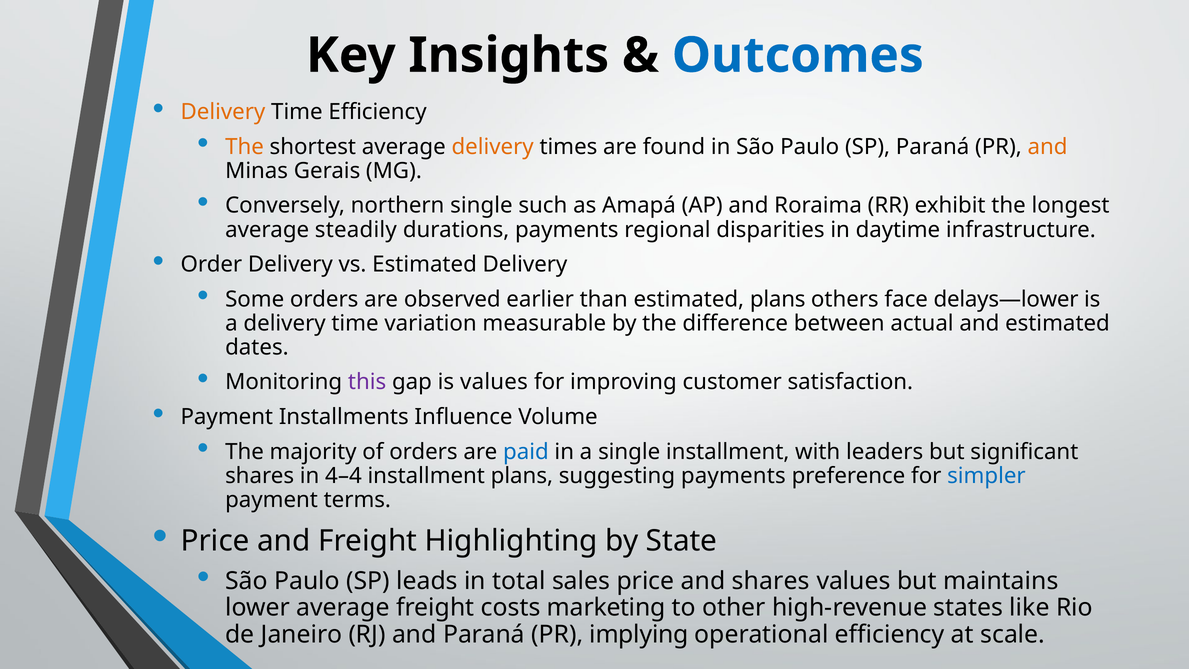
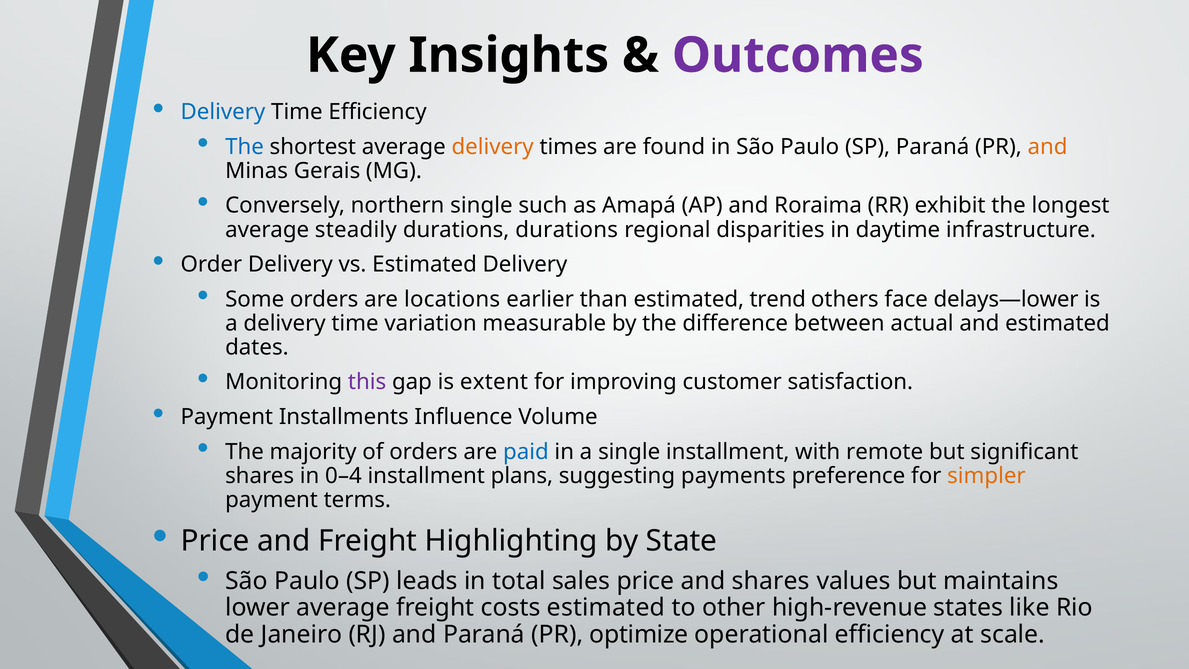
Outcomes colour: blue -> purple (798, 55)
Delivery colour: orange -> blue (223, 112)
The colour: orange -> blue (245, 147)
durations payments: payments -> durations (567, 230)
observed: observed -> locations (452, 299)
estimated plans: plans -> trend (778, 299)
is values: values -> extent (494, 382)
leaders: leaders -> remote (885, 452)
4–4: 4–4 -> 0–4 (343, 476)
simpler colour: blue -> orange (986, 476)
costs marketing: marketing -> estimated (606, 607)
implying: implying -> optimize (639, 634)
